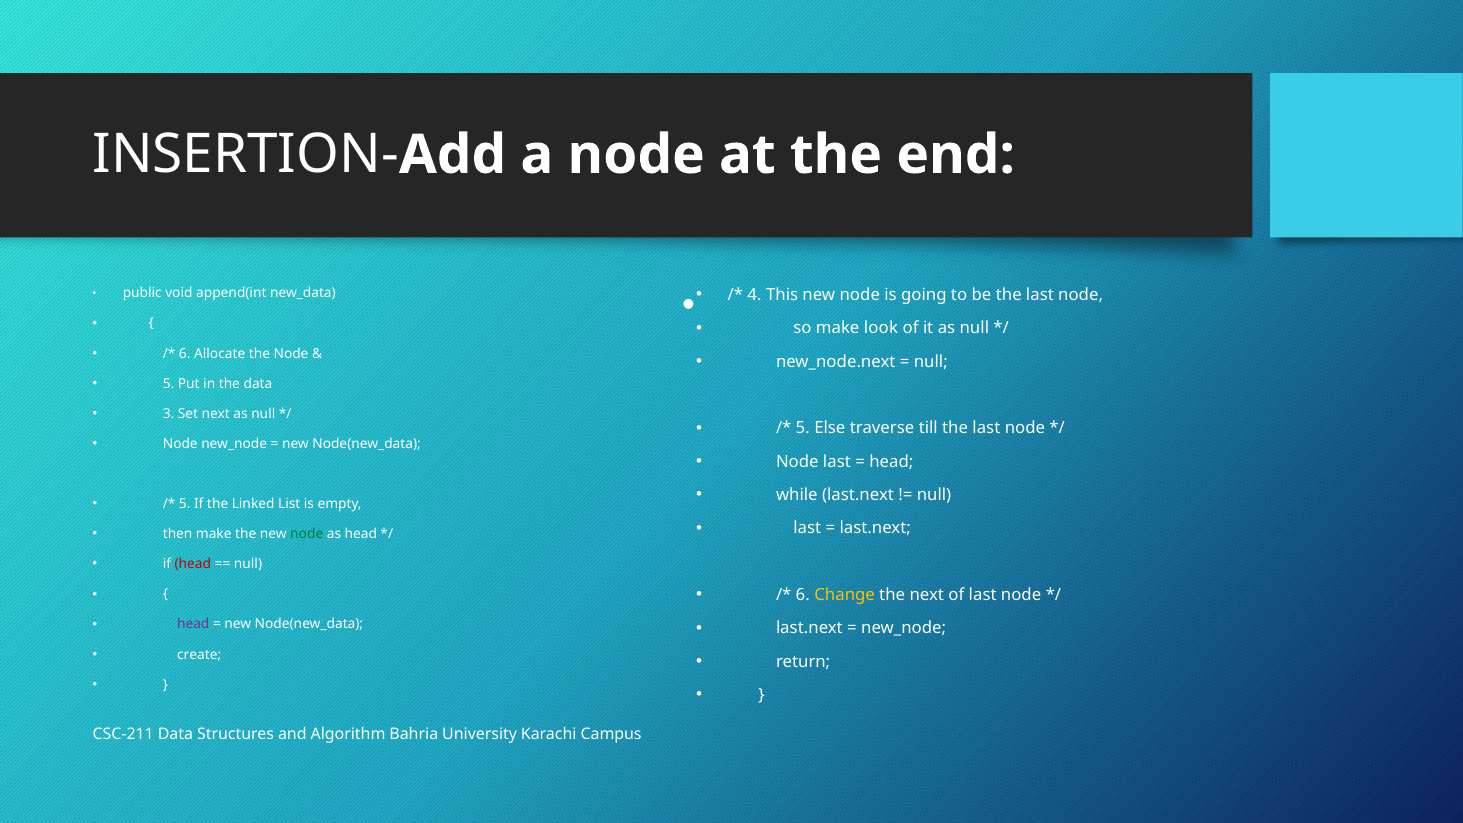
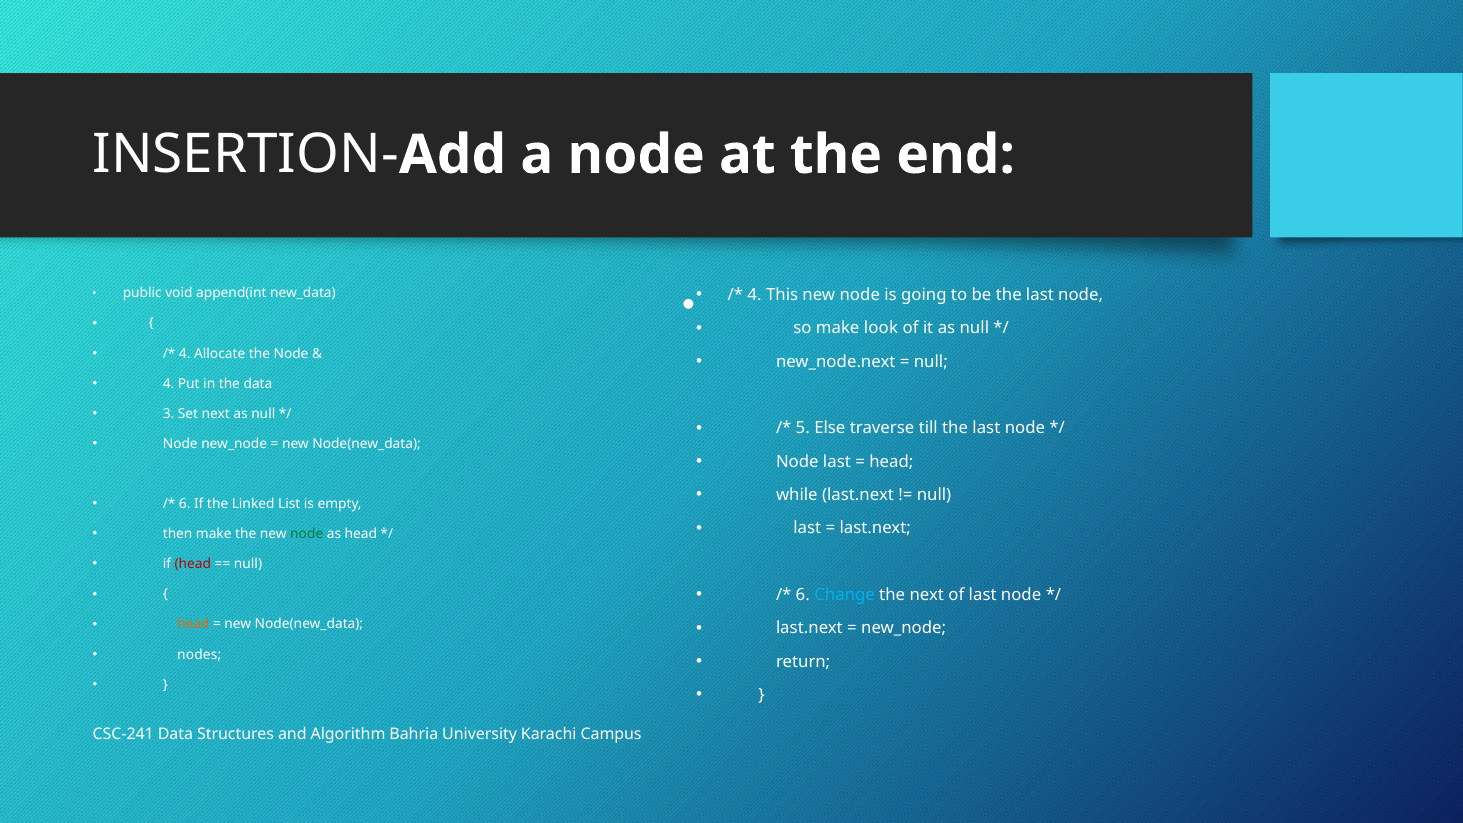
6: 6 -> 4 (185, 353)
5: 5 -> 4 (169, 384)
5: 5 -> 6 (185, 504)
Change colour: yellow -> light blue (845, 595)
head colour: purple -> orange (193, 624)
create: create -> nodes (199, 655)
CSC-211: CSC-211 -> CSC-241 (123, 734)
